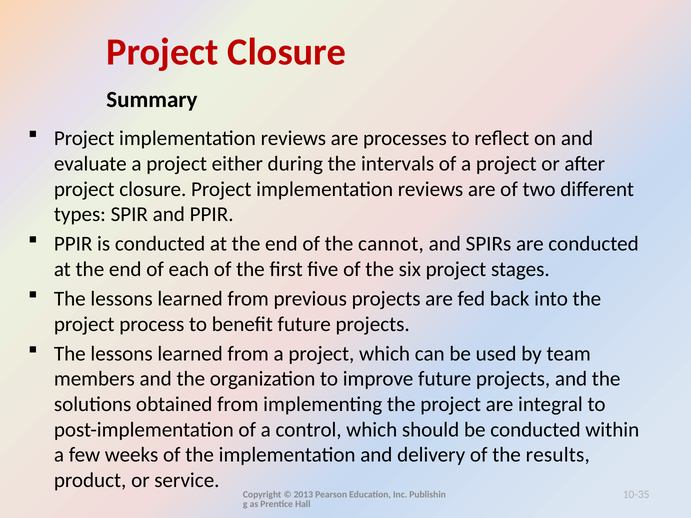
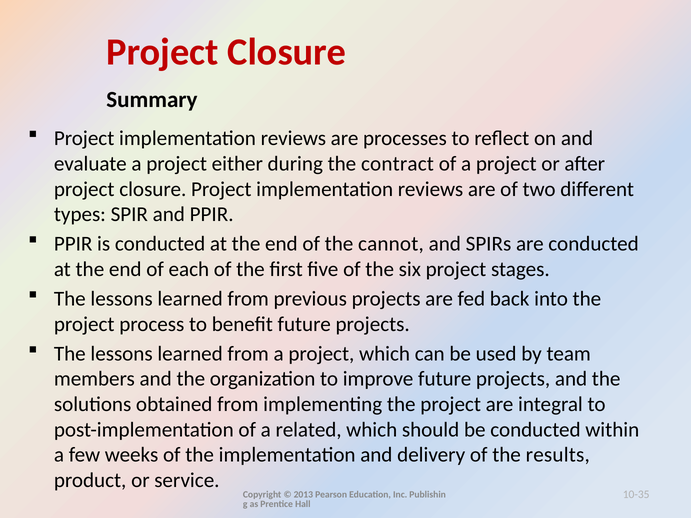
intervals: intervals -> contract (397, 164)
control: control -> related (309, 430)
